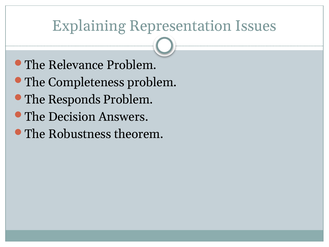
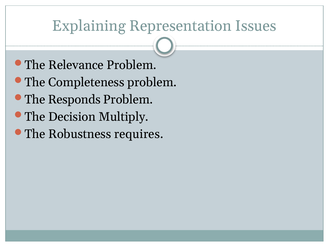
Answers: Answers -> Multiply (124, 117)
theorem: theorem -> requires (139, 134)
